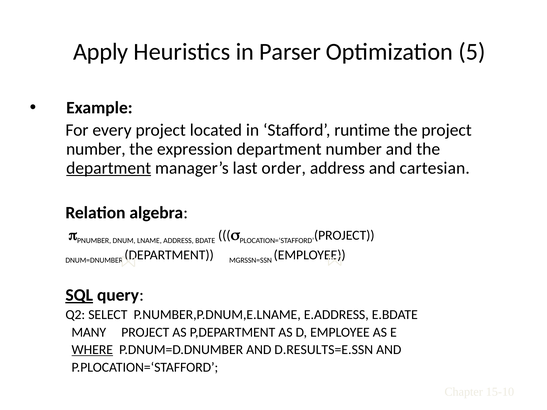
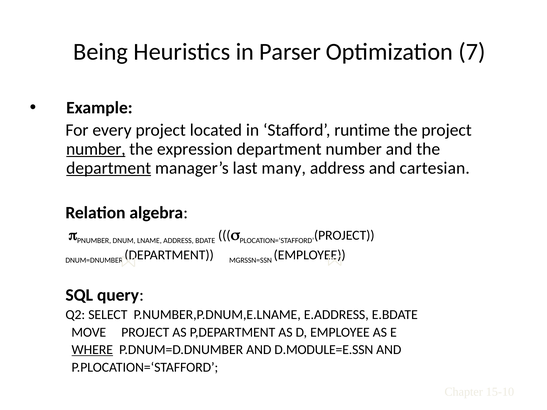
Apply: Apply -> Being (101, 52)
5: 5 -> 7 (472, 52)
number underline: none -> present (96, 149)
order: order -> many (284, 168)
SQL underline: present -> none (79, 295)
MANY: MANY -> MOVE (89, 332)
D.RESULTS=E.SSN: D.RESULTS=E.SSN -> D.MODULE=E.SSN (324, 350)
